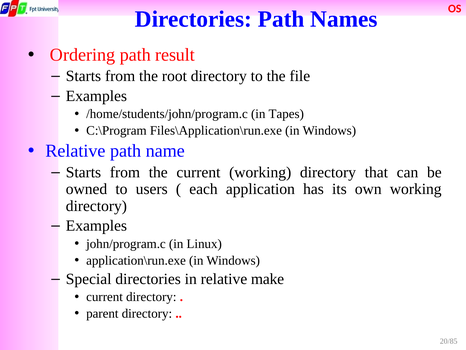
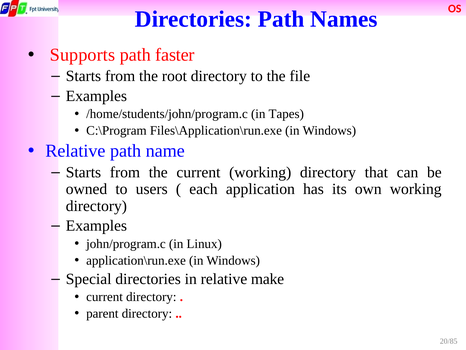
Ordering: Ordering -> Supports (83, 55)
result: result -> faster (175, 55)
